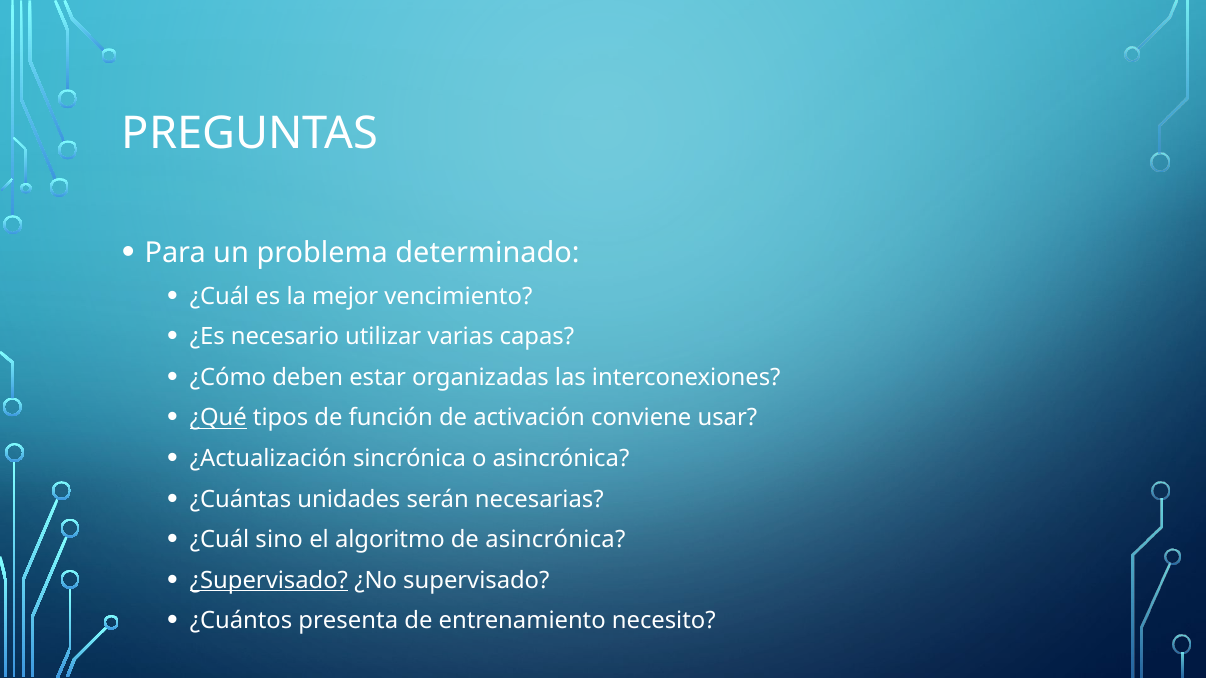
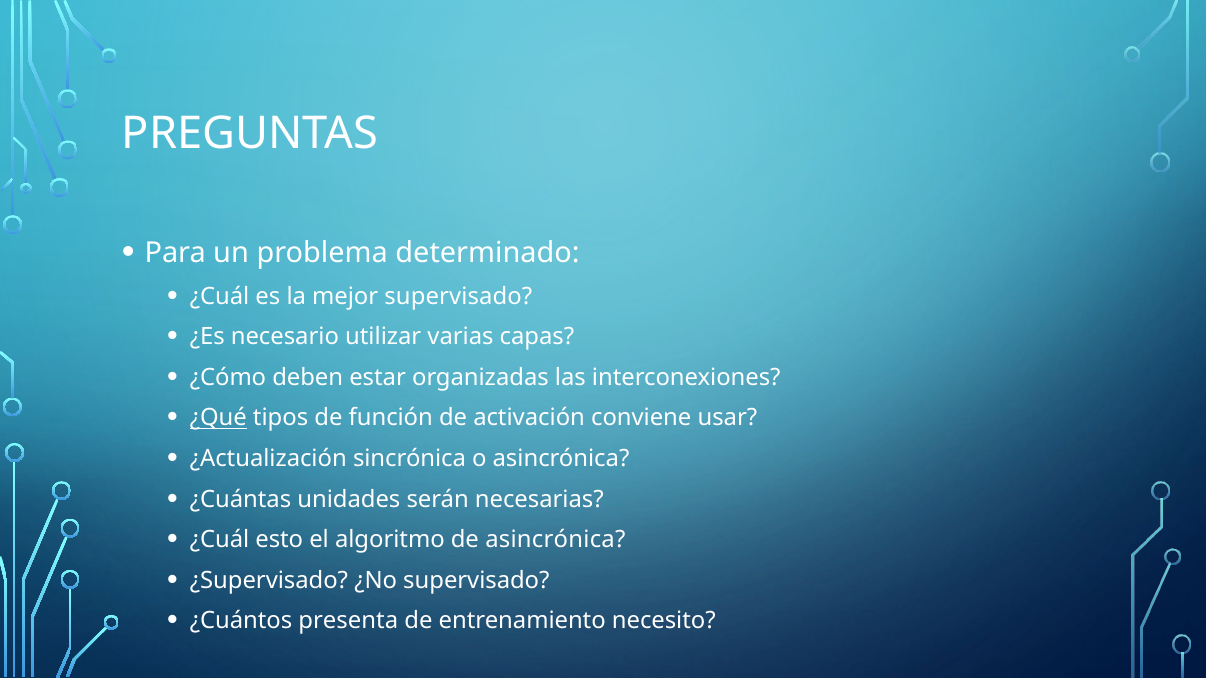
mejor vencimiento: vencimiento -> supervisado (458, 297)
sino: sino -> esto (279, 540)
¿Supervisado underline: present -> none (269, 581)
